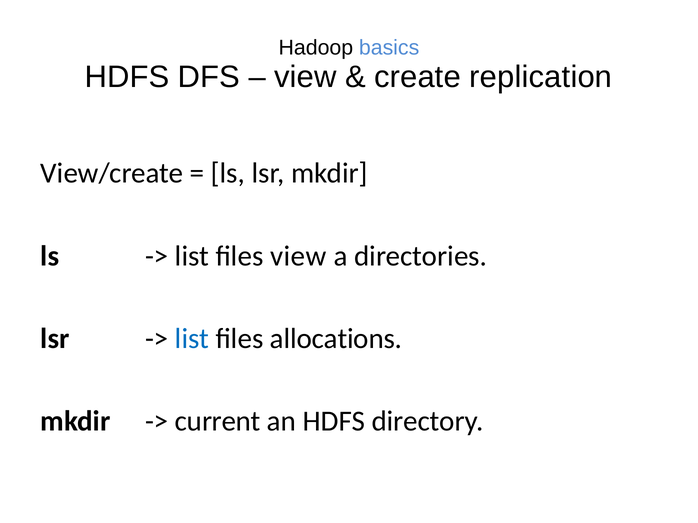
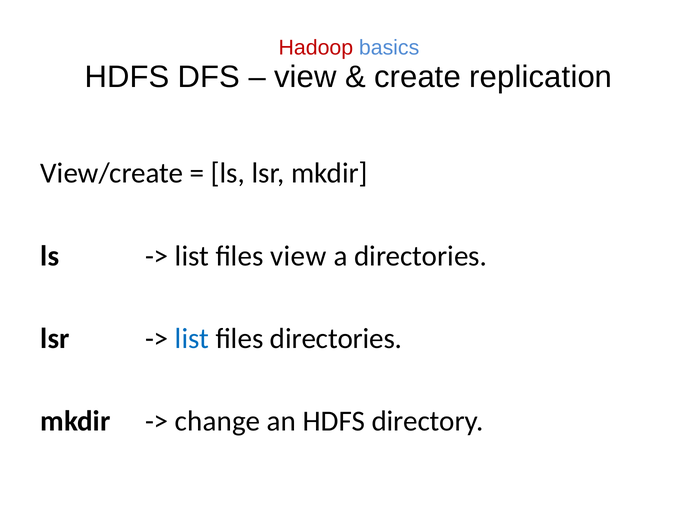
Hadoop colour: black -> red (316, 48)
files allocations: allocations -> directories (336, 339)
current: current -> change (218, 422)
